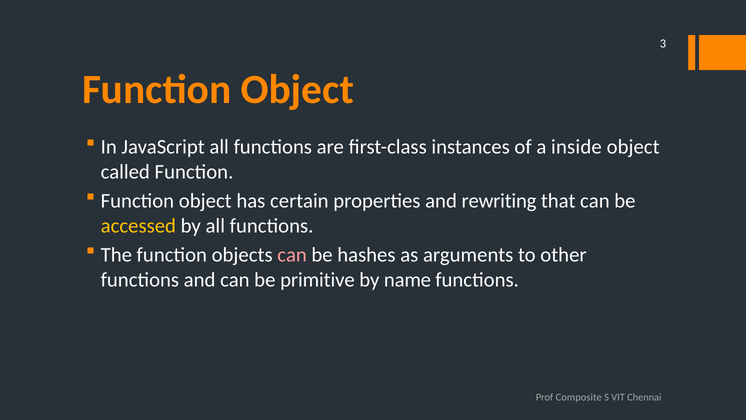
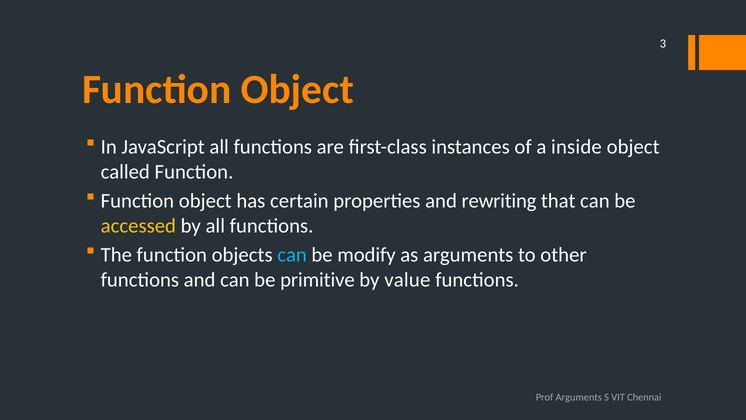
can colour: pink -> light blue (292, 255)
hashes: hashes -> modify (366, 255)
name: name -> value (407, 279)
Prof Composite: Composite -> Arguments (579, 397)
